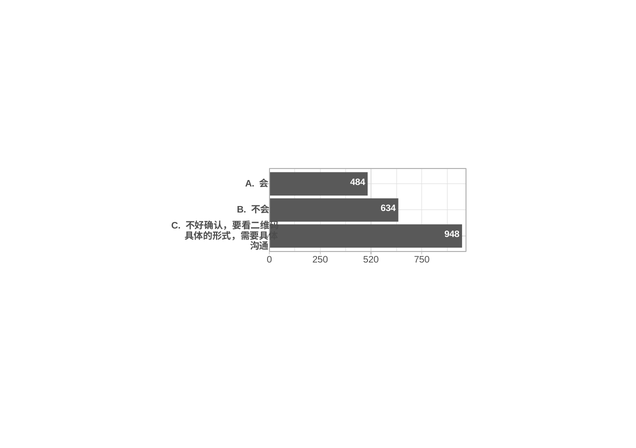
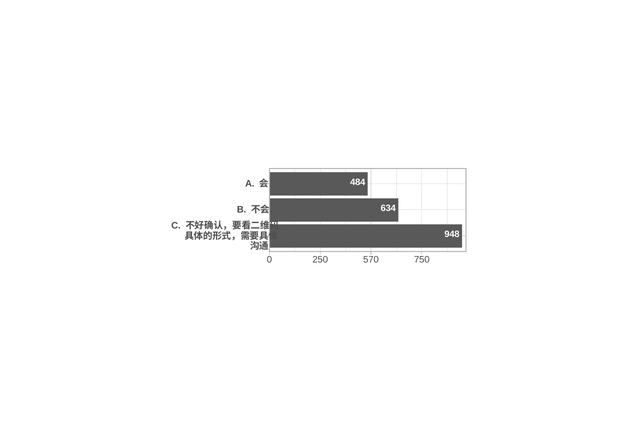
520: 520 -> 570 (371, 260)
